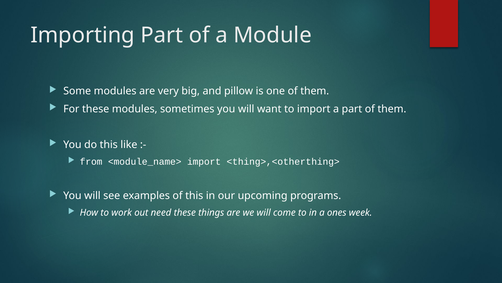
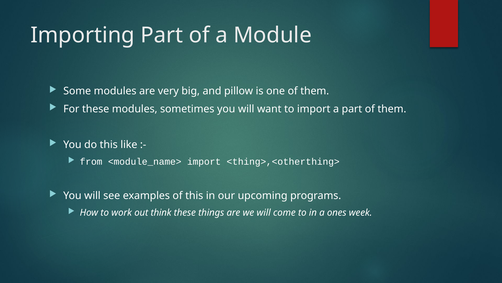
need: need -> think (161, 212)
